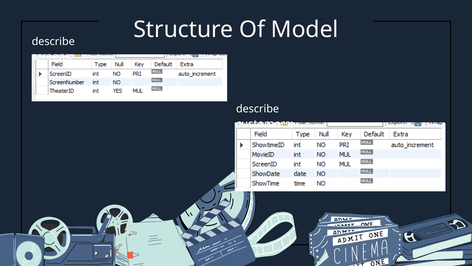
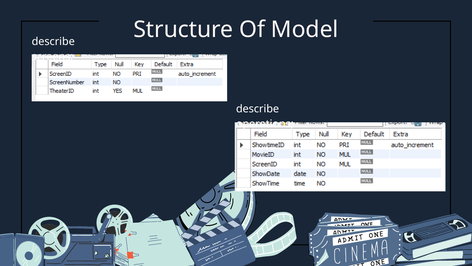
customers: customers -> operations (265, 124)
